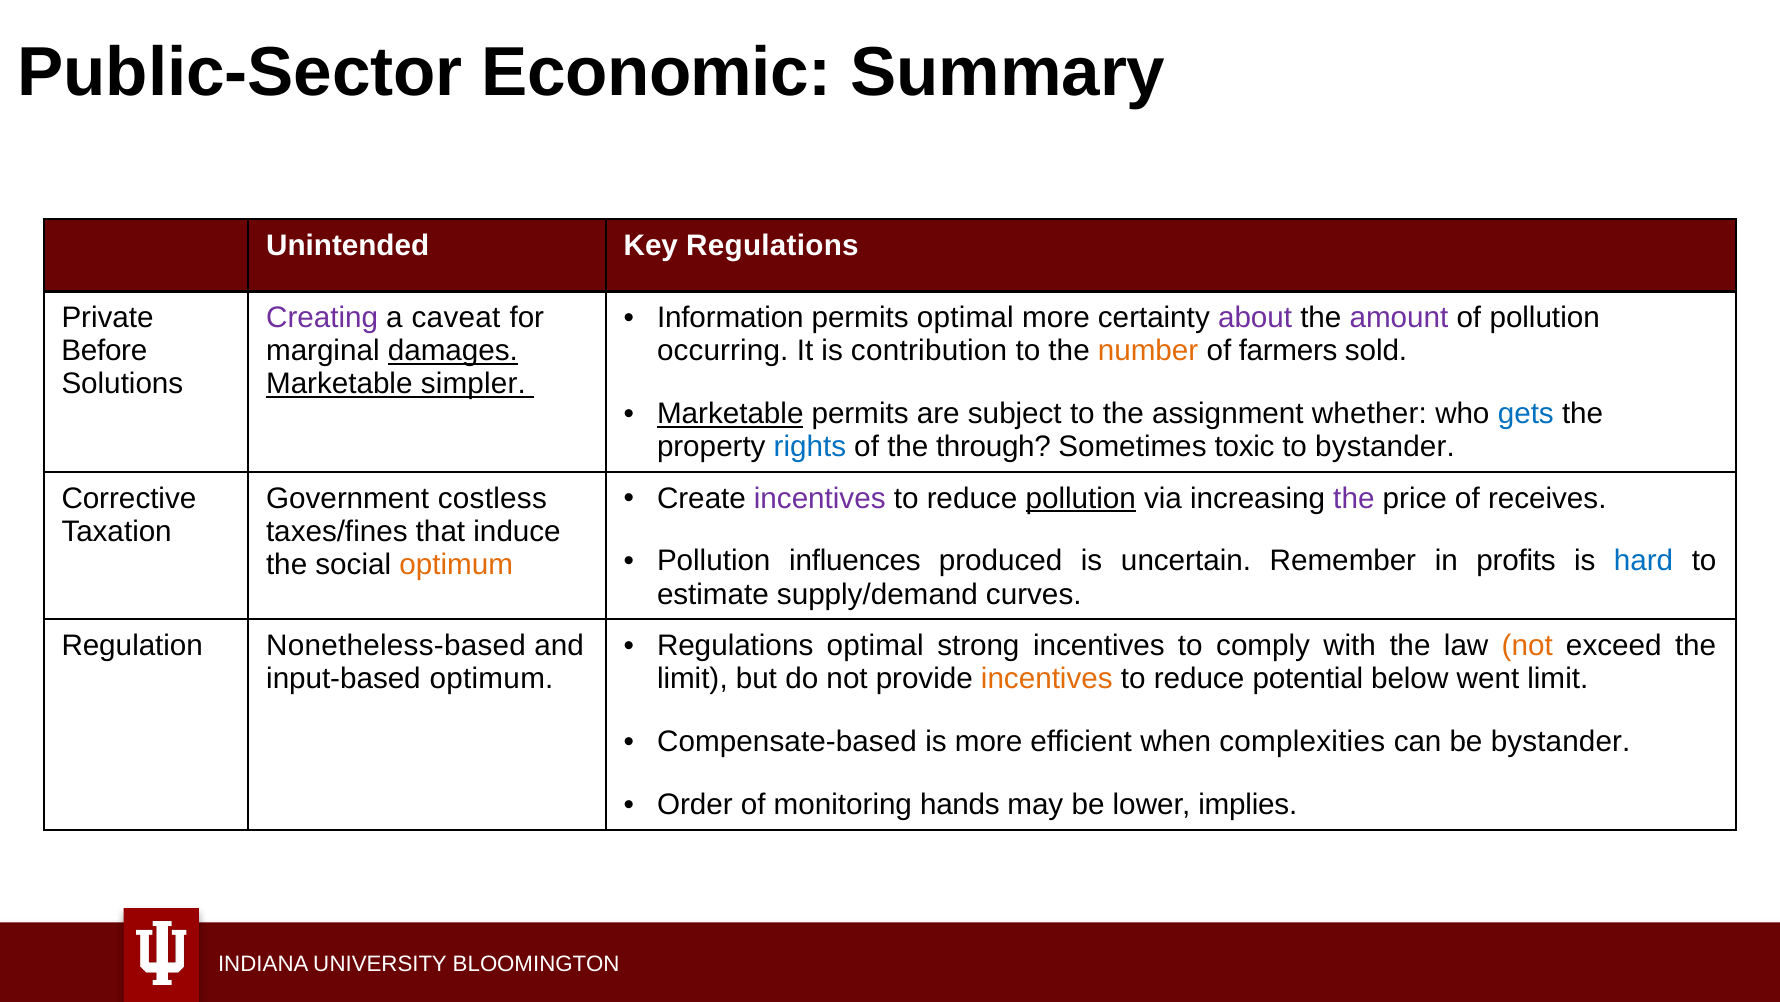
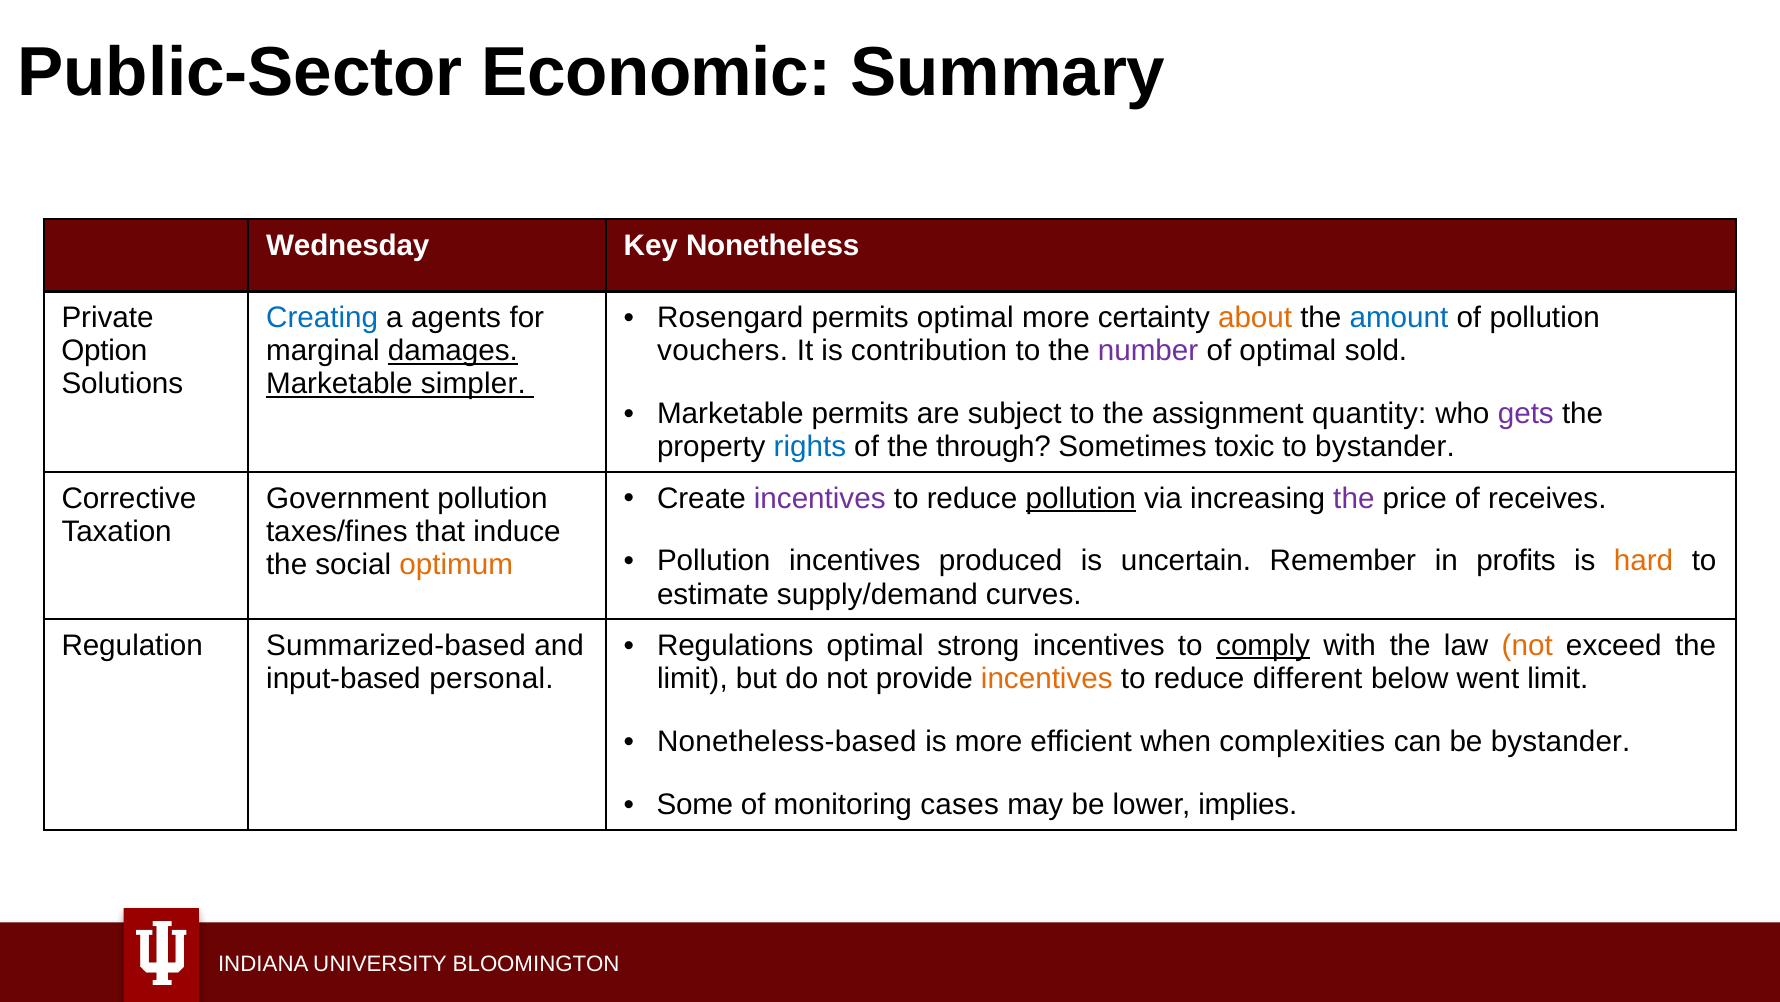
Unintended: Unintended -> Wednesday (348, 245)
Key Regulations: Regulations -> Nonetheless (773, 245)
Information: Information -> Rosengard (730, 317)
about colour: purple -> orange (1255, 317)
amount colour: purple -> blue (1399, 317)
Creating colour: purple -> blue (322, 317)
caveat: caveat -> agents (456, 317)
Before: Before -> Option (104, 351)
occurring: occurring -> vouchers (723, 351)
number colour: orange -> purple (1148, 351)
of farmers: farmers -> optimal (1288, 351)
Marketable underline: present -> none (730, 414)
whether: whether -> quantity (1369, 414)
gets colour: blue -> purple (1526, 414)
Government costless: costless -> pollution (492, 498)
Pollution influences: influences -> incentives (855, 561)
hard colour: blue -> orange (1644, 561)
Nonetheless-based: Nonetheless-based -> Summarized-based (396, 645)
comply underline: none -> present (1263, 645)
input-based optimum: optimum -> personal (491, 678)
potential: potential -> different (1308, 678)
Compensate-based: Compensate-based -> Nonetheless-based (787, 741)
Order: Order -> Some (695, 804)
hands: hands -> cases (960, 804)
